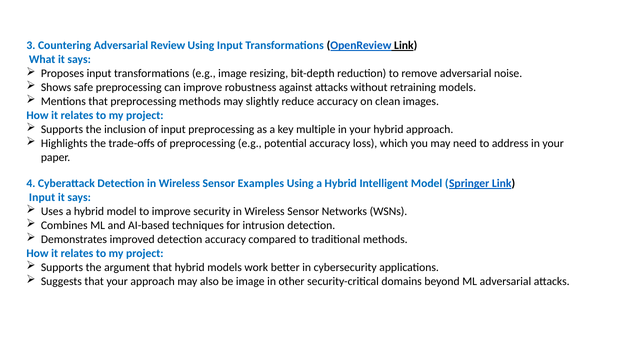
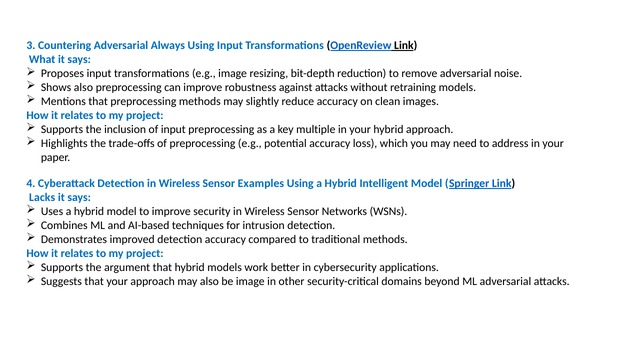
Review: Review -> Always (168, 45)
Shows safe: safe -> also (83, 87)
Input: Input -> Lacks (42, 197)
